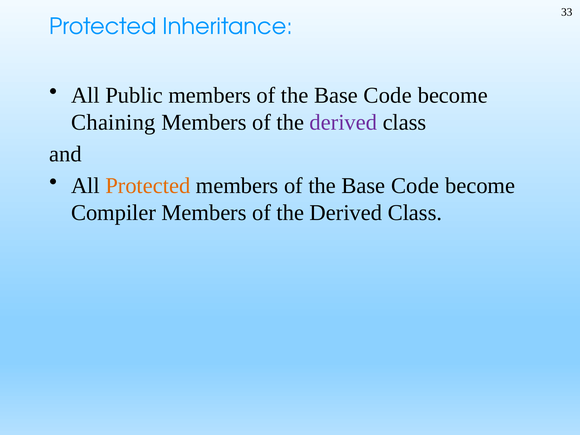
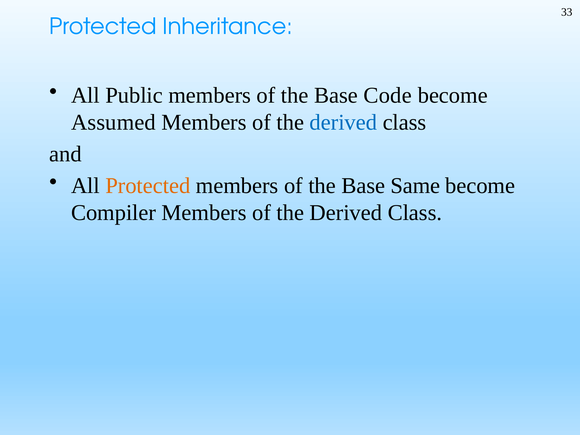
Chaining: Chaining -> Assumed (113, 122)
derived colour: purple -> blue (343, 122)
Code: Code -> Same (415, 186)
